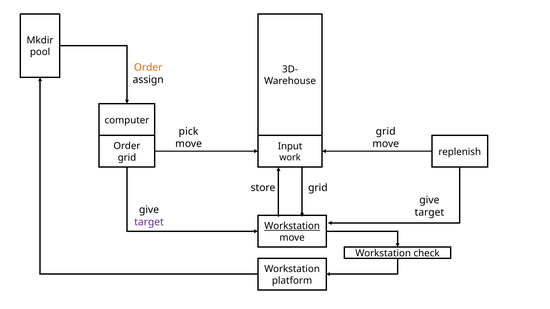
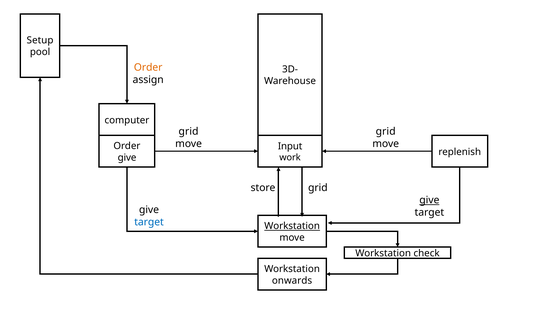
Mkdir: Mkdir -> Setup (40, 40)
pick: pick -> grid (189, 132)
grid: grid -> give (127, 158)
give underline: none -> present (429, 200)
target colour: purple -> blue (149, 222)
platform: platform -> onwards (292, 281)
